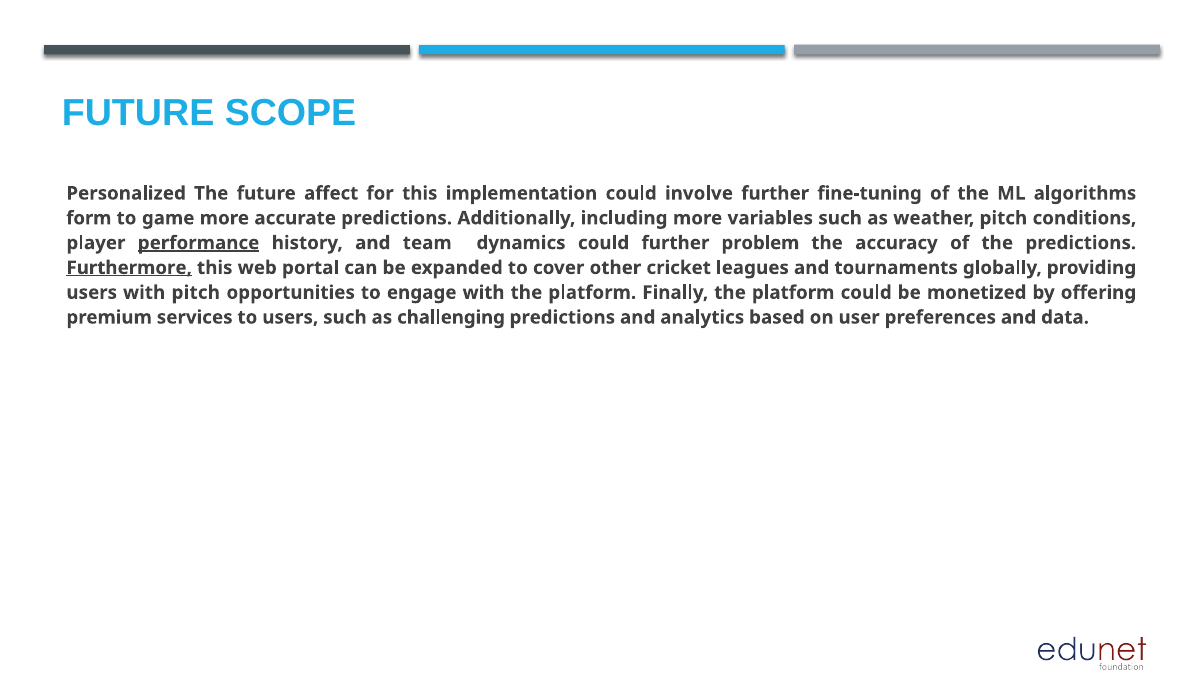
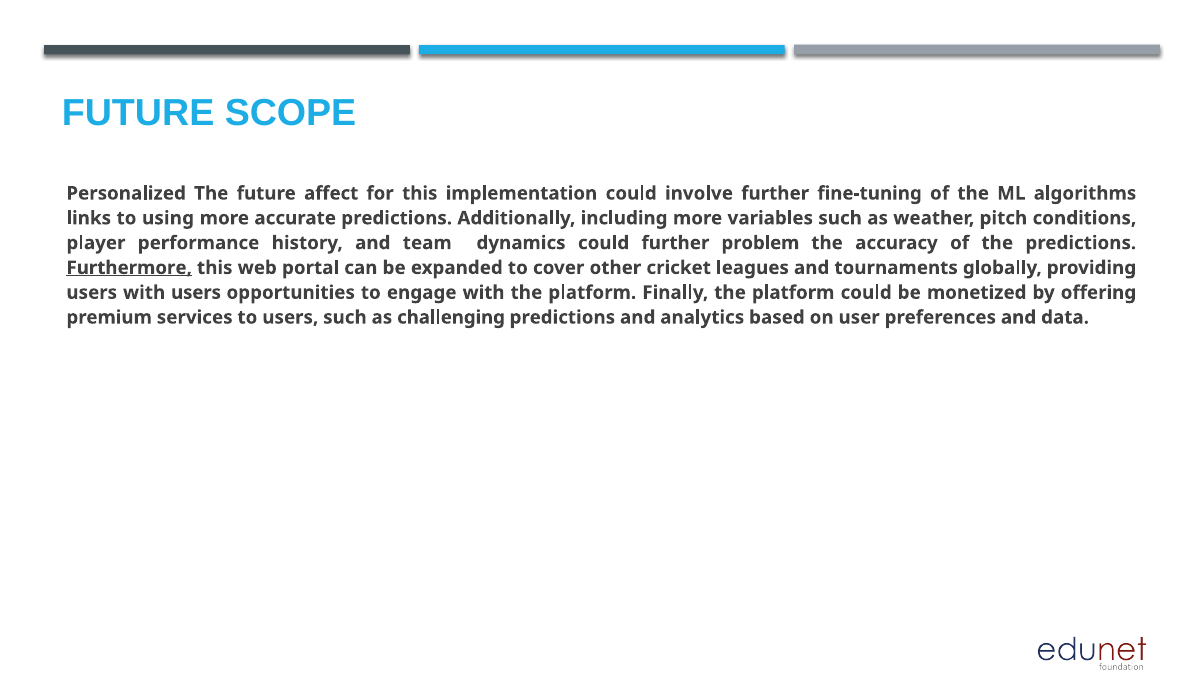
form: form -> links (89, 218)
game: game -> using (168, 218)
performance underline: present -> none (199, 243)
with pitch: pitch -> users (196, 293)
